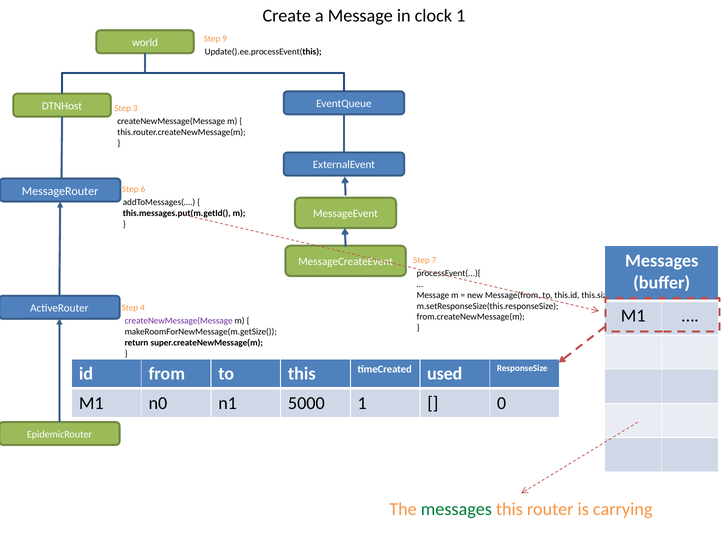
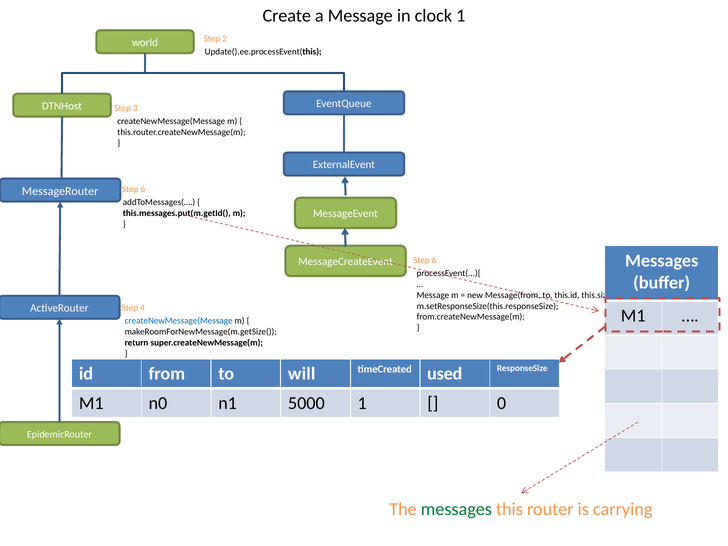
9: 9 -> 2 (225, 39)
7: 7 -> 6 (434, 260)
createNewMessage(Message colour: purple -> blue (179, 321)
to this: this -> will (302, 374)
